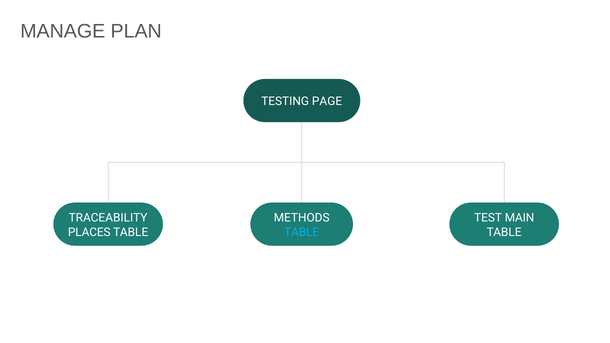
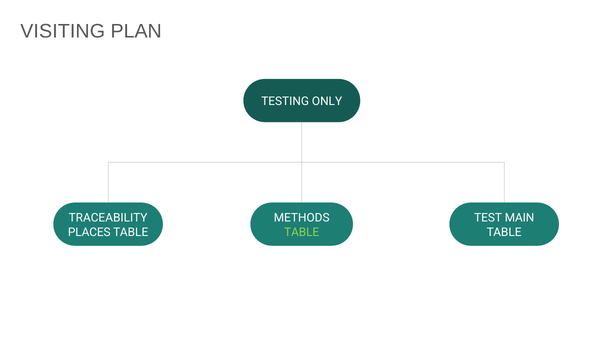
MANAGE: MANAGE -> VISITING (63, 31)
PAGE: PAGE -> ONLY (327, 101)
TABLE colour: light blue -> light green (302, 232)
